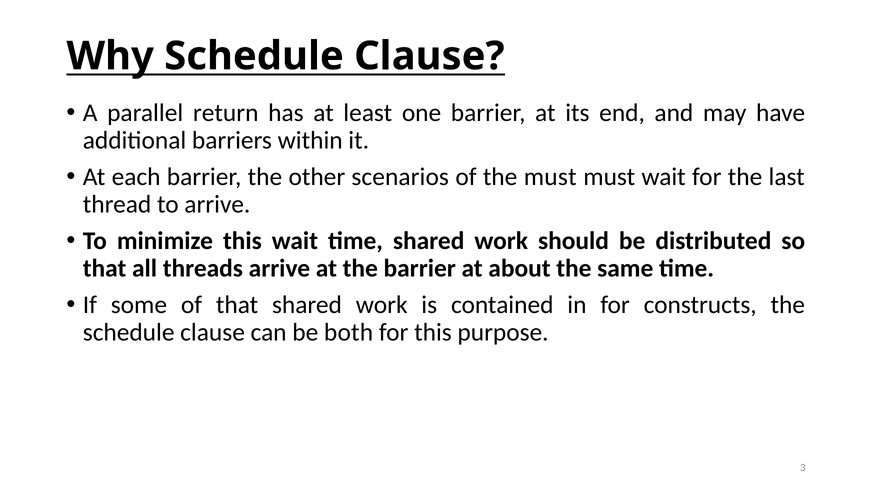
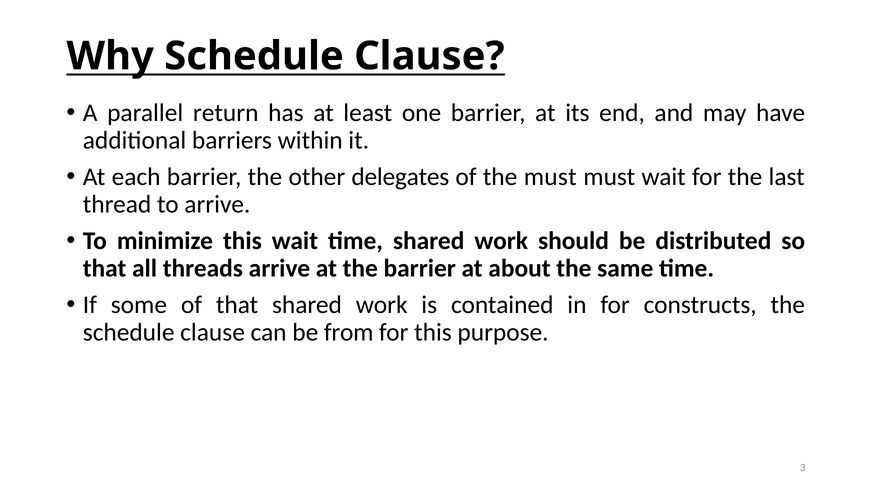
scenarios: scenarios -> delegates (400, 177)
both: both -> from (349, 333)
